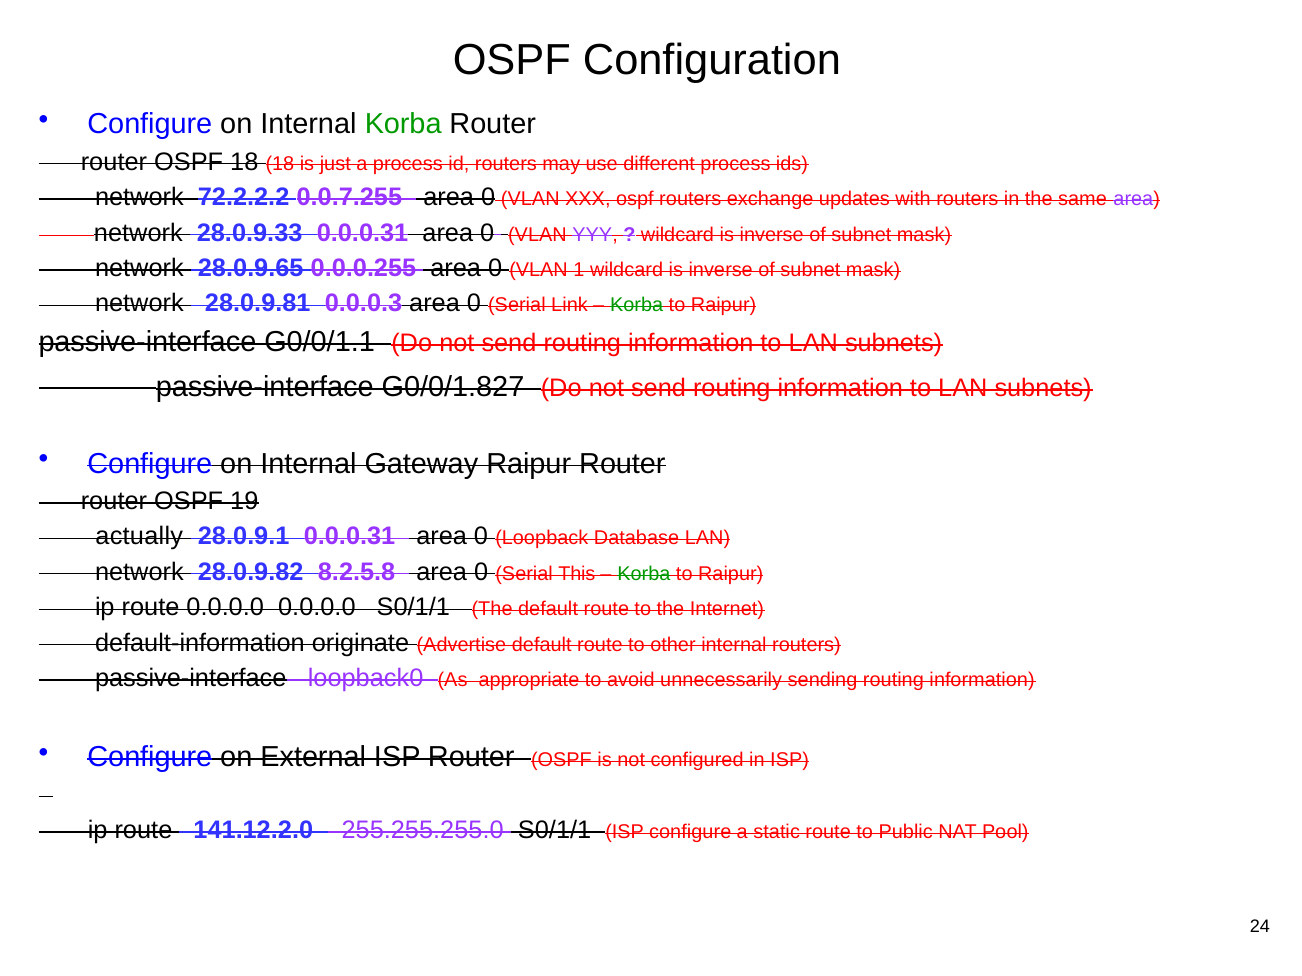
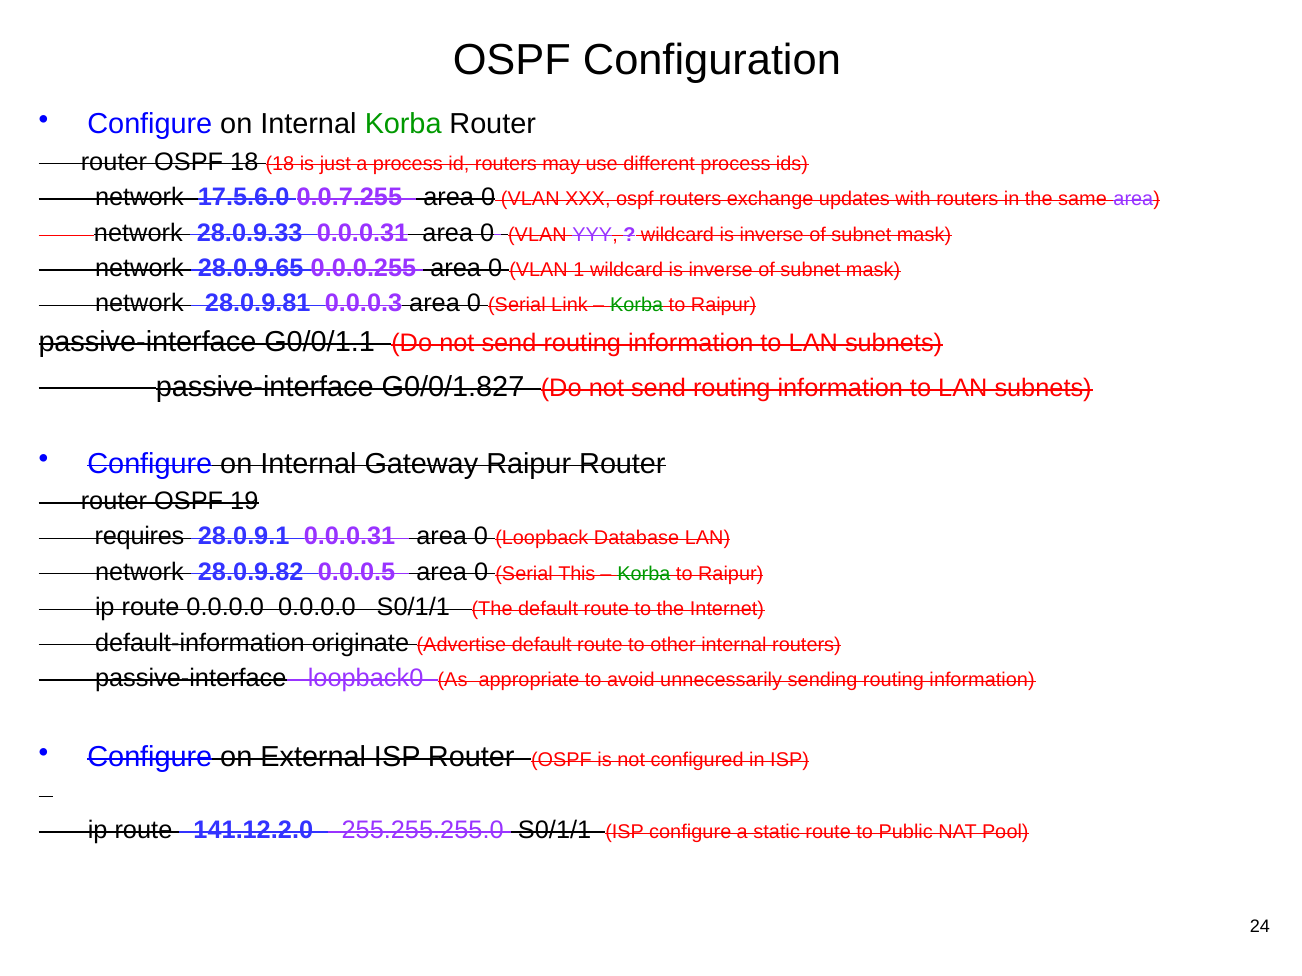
72.2.2.2: 72.2.2.2 -> 17.5.6.0 (244, 197)
actually: actually -> requires (140, 537)
8.2.5.8: 8.2.5.8 -> 0.0.0.5 (357, 572)
